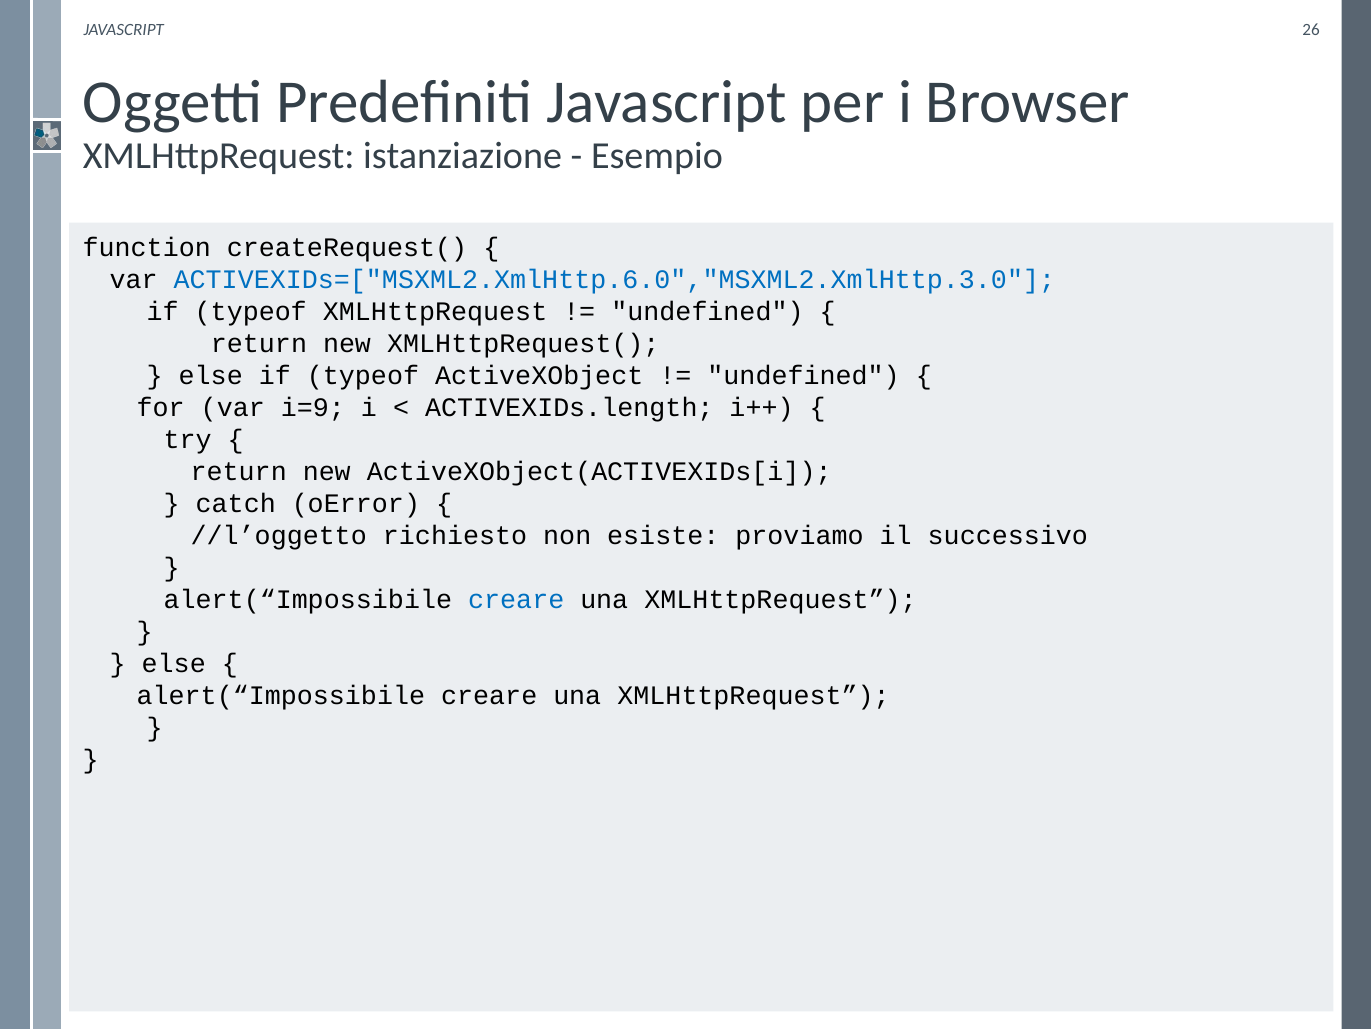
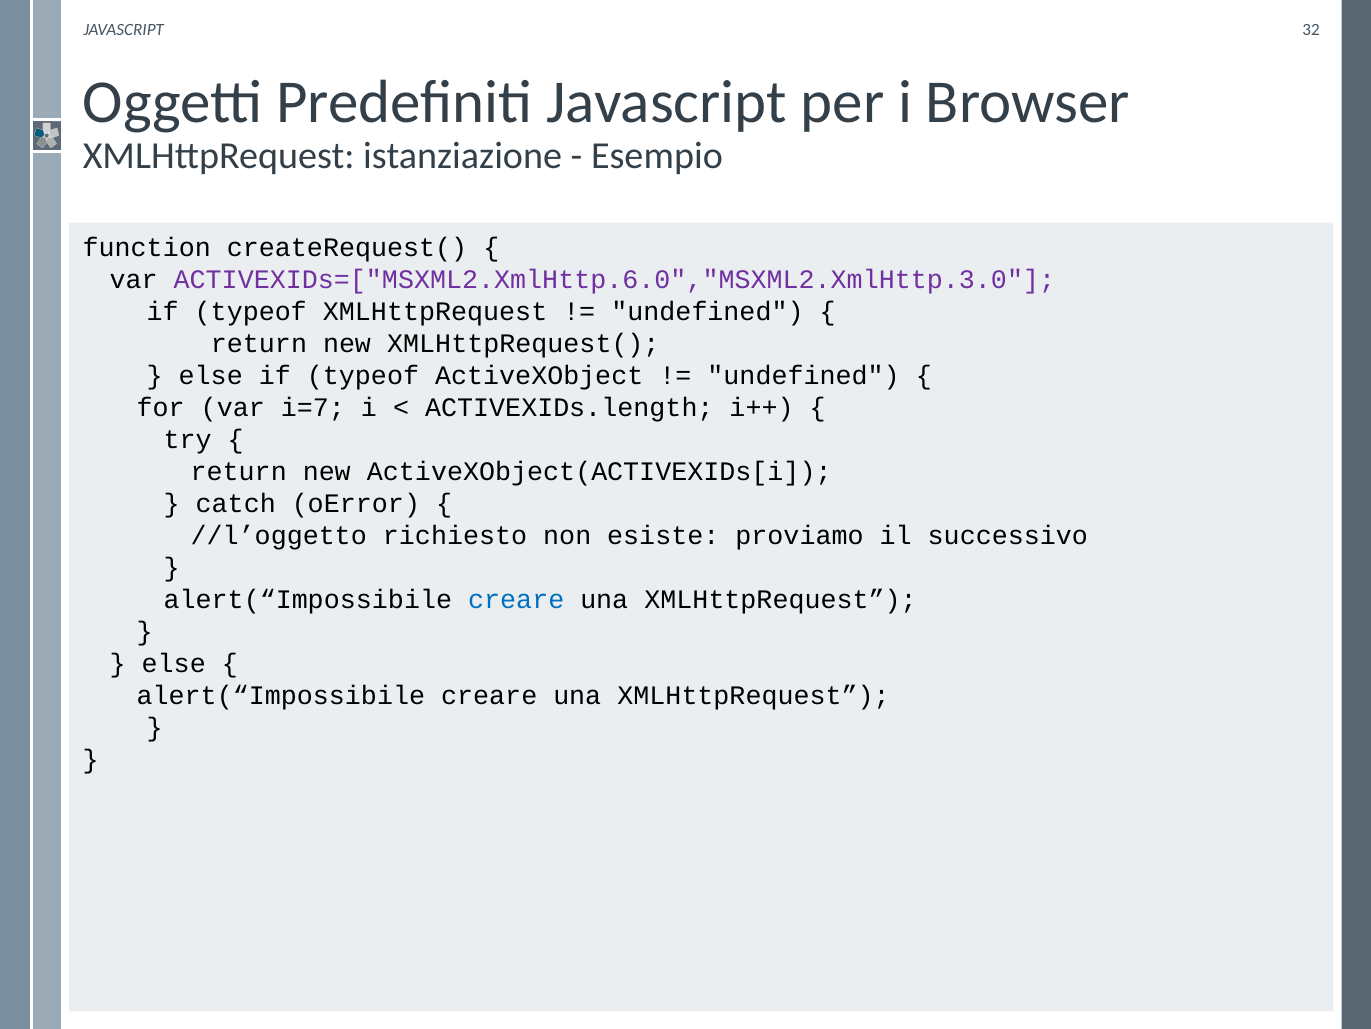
26: 26 -> 32 (1311, 30)
ACTIVEXIDs=["MSXML2.XmlHttp.6.0","MSXML2.XmlHttp.3.0 colour: blue -> purple (614, 279)
i=9: i=9 -> i=7 (313, 407)
